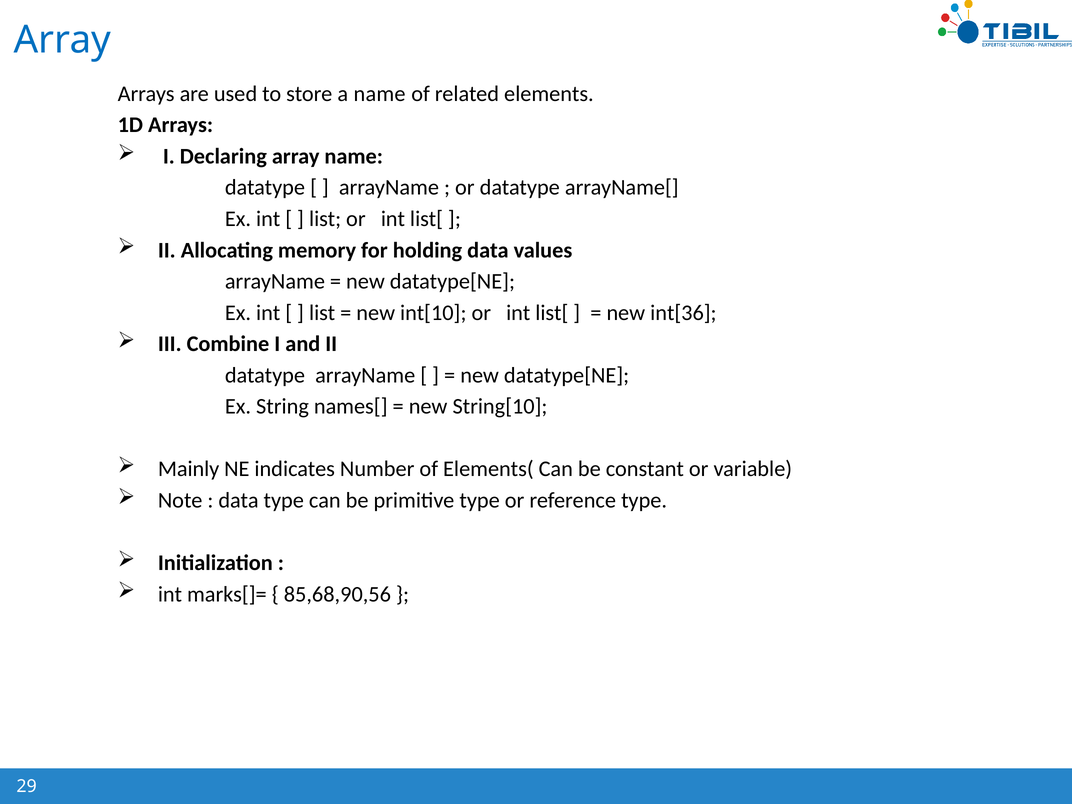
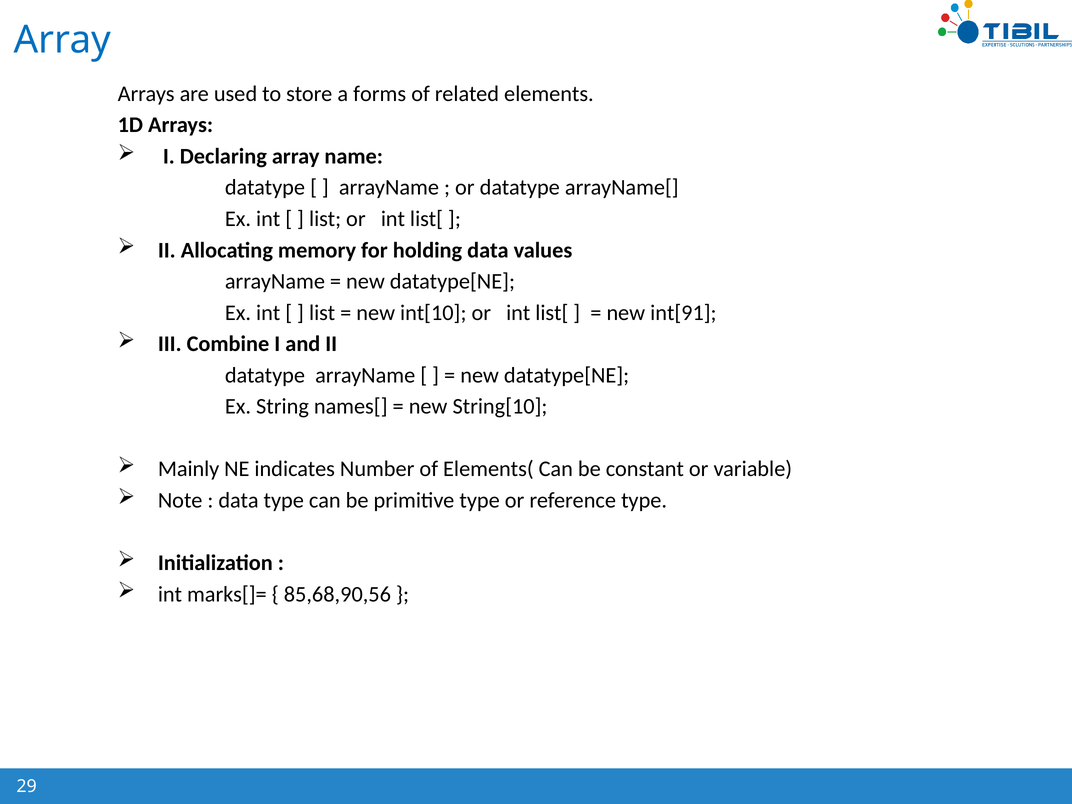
a name: name -> forms (380, 94)
int[36: int[36 -> int[91 (683, 313)
